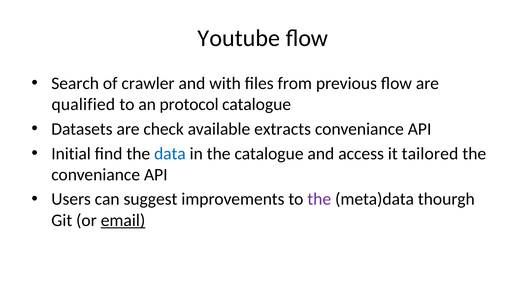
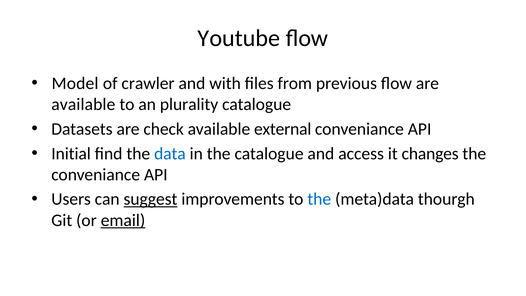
Search: Search -> Model (75, 83)
qualified: qualified -> available (83, 104)
protocol: protocol -> plurality (189, 104)
extracts: extracts -> external (283, 129)
tailored: tailored -> changes (430, 154)
suggest underline: none -> present (150, 199)
the colour: purple -> blue (319, 199)
